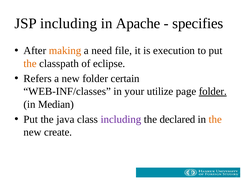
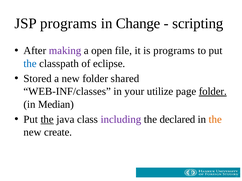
JSP including: including -> programs (69, 23)
Apache: Apache -> Change (138, 23)
specifies: specifies -> scripting (198, 23)
making colour: orange -> purple (65, 51)
need: need -> open (102, 51)
is execution: execution -> programs (174, 51)
the colour: orange -> blue (30, 64)
Refers: Refers -> Stored (38, 79)
certain: certain -> shared (125, 79)
the underline: none -> present (47, 120)
